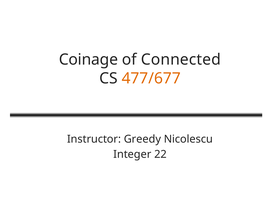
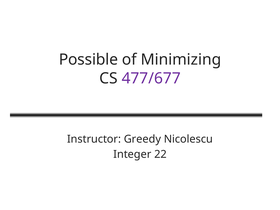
Coinage: Coinage -> Possible (88, 60)
Connected: Connected -> Minimizing (181, 60)
477/677 colour: orange -> purple (151, 78)
